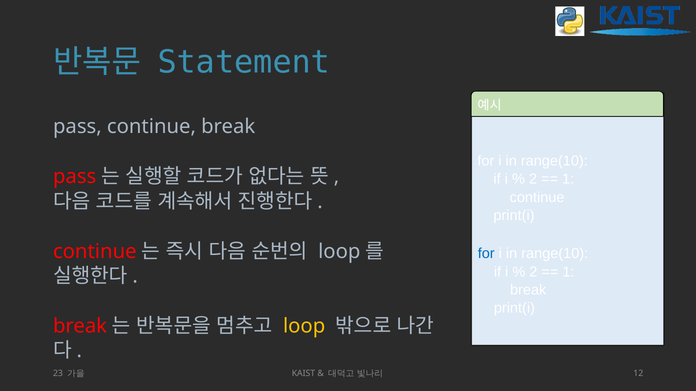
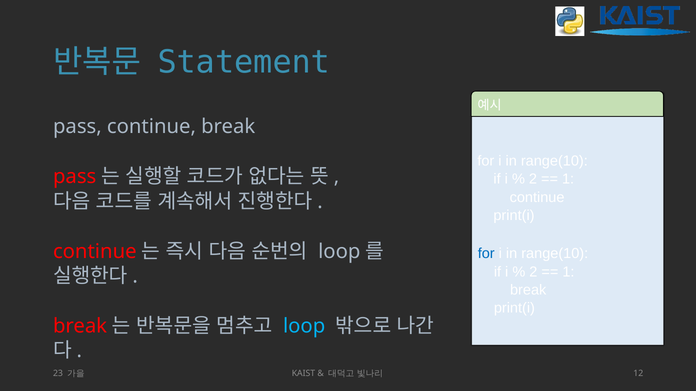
loop colour: yellow -> light blue (304, 326)
